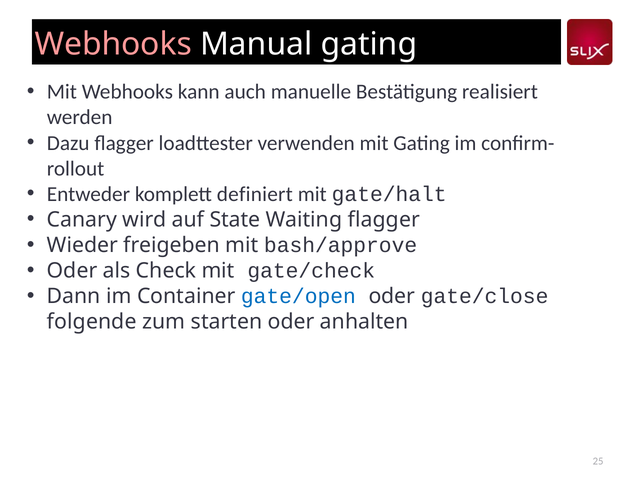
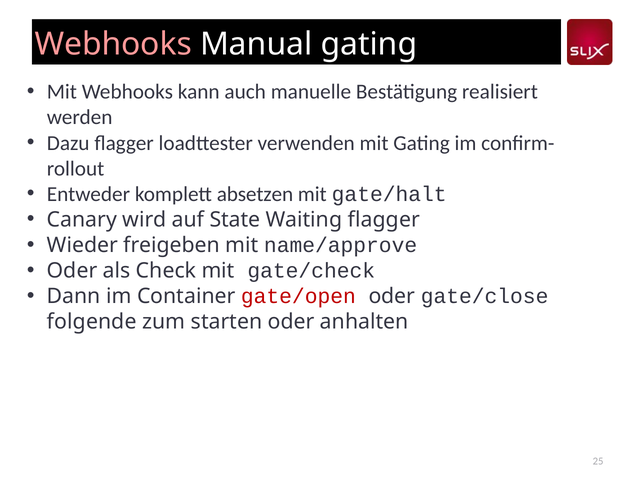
definiert: definiert -> absetzen (255, 194)
bash/approve: bash/approve -> name/approve (341, 245)
gate/open colour: blue -> red (298, 296)
